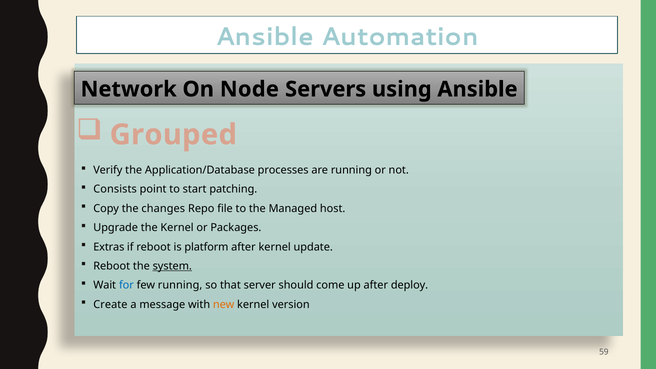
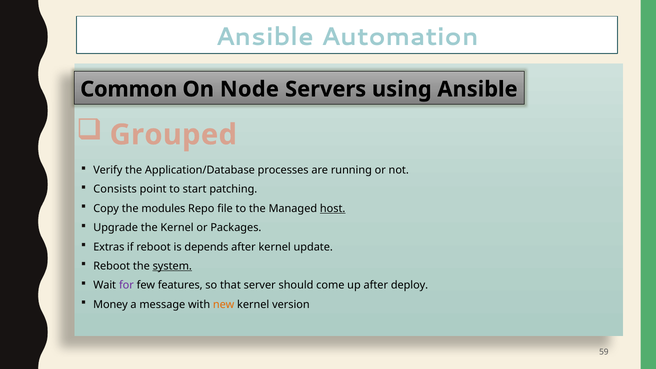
Network: Network -> Common (129, 89)
changes: changes -> modules (163, 209)
host underline: none -> present (333, 209)
platform: platform -> depends (206, 247)
for colour: blue -> purple (126, 285)
few running: running -> features (180, 285)
Create: Create -> Money (111, 305)
